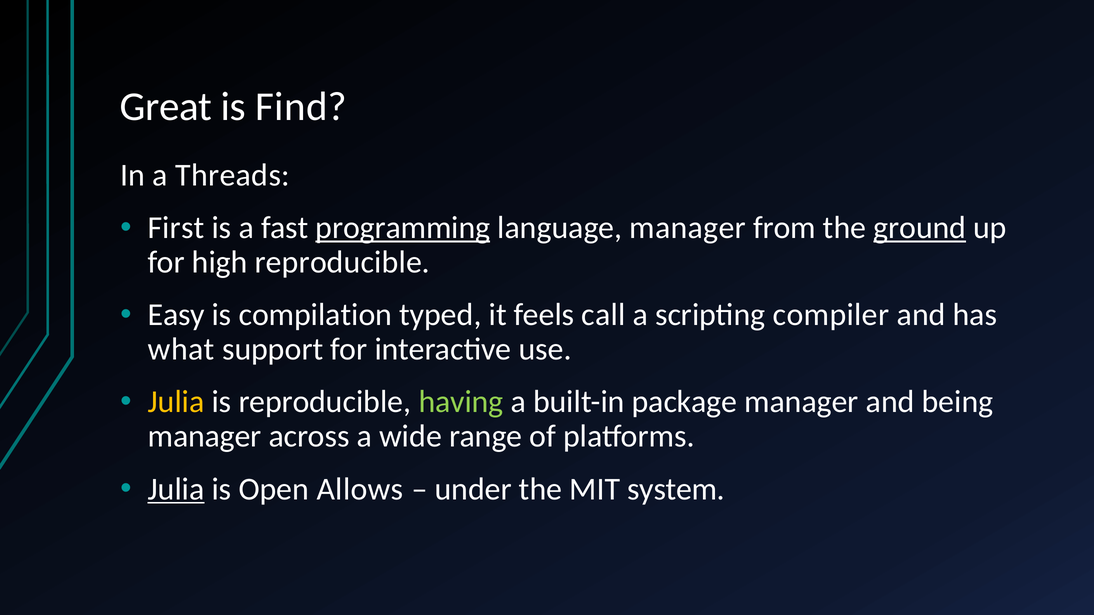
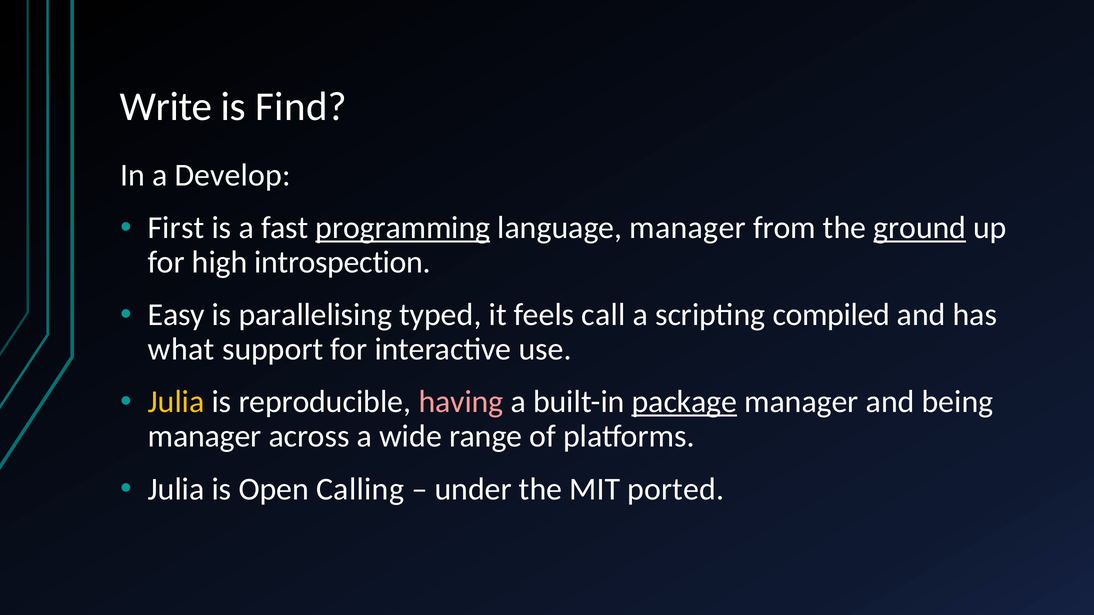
Great: Great -> Write (166, 107)
Threads: Threads -> Develop (233, 175)
high reproducible: reproducible -> introspection (343, 262)
compilation: compilation -> parallelising (315, 315)
compiler: compiler -> compiled (831, 315)
having colour: light green -> pink (461, 402)
package underline: none -> present (684, 402)
Julia underline: present -> none (176, 489)
Allows: Allows -> Calling (360, 489)
system: system -> ported (676, 489)
